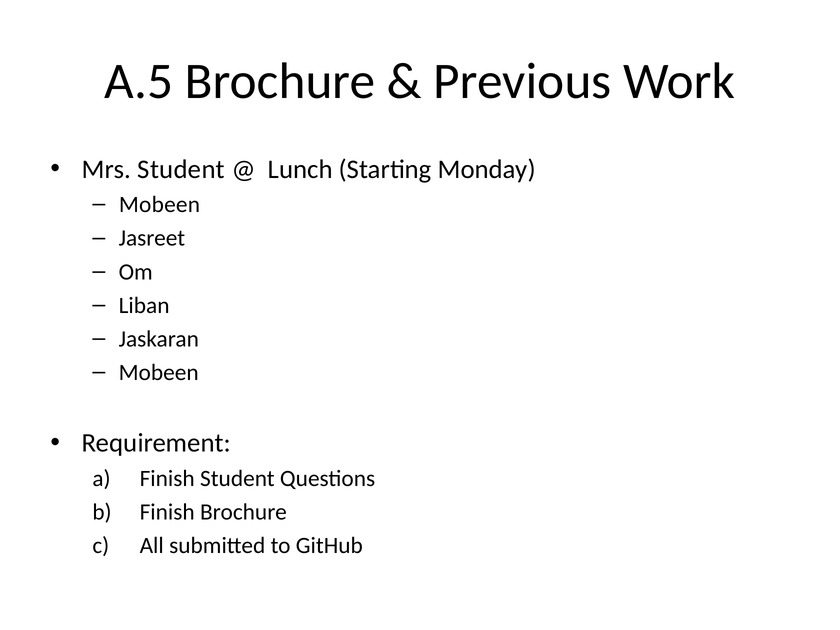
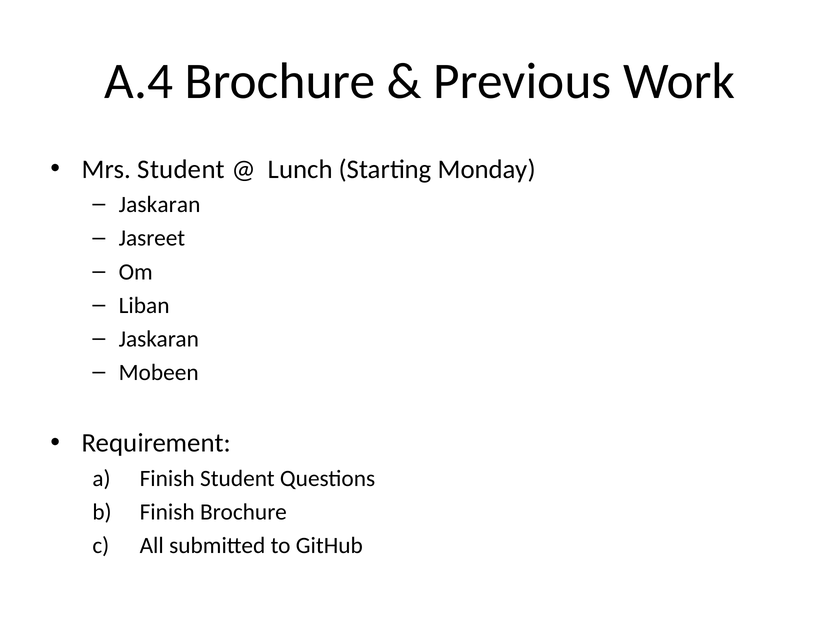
A.5: A.5 -> A.4 (139, 81)
Mobeen: Mobeen -> Jaskaran (160, 205)
